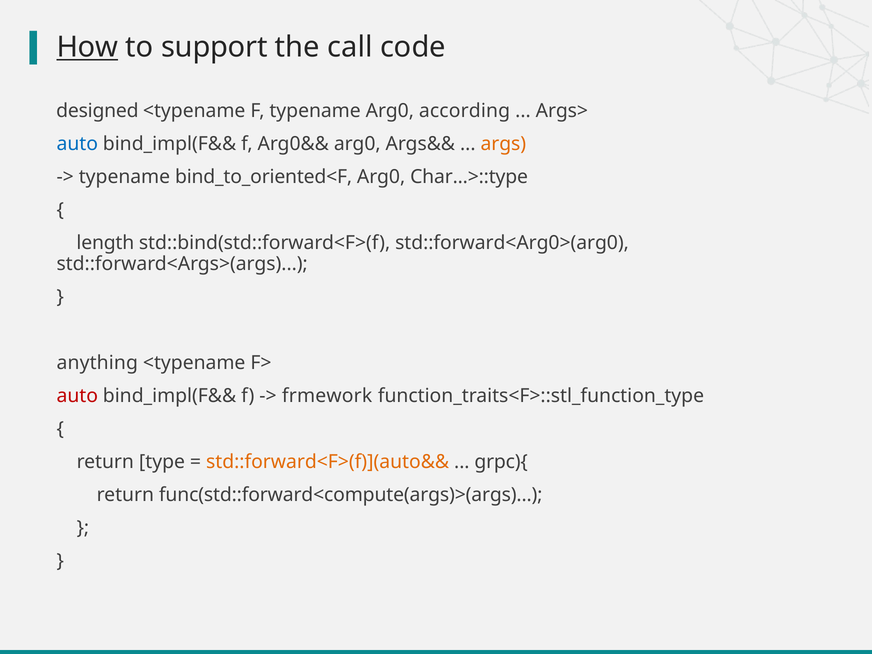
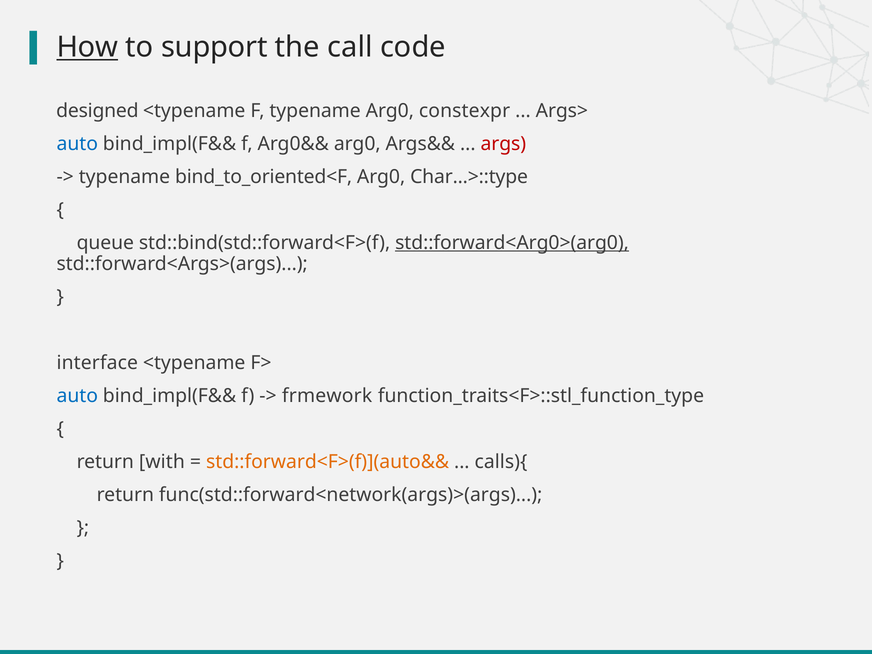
according: according -> constexpr (465, 111)
args colour: orange -> red (503, 144)
length: length -> queue (105, 243)
std::forward<Arg0>(arg0 underline: none -> present (512, 243)
anything: anything -> interface (97, 363)
auto colour: red -> blue (77, 396)
type: type -> with (162, 462)
grpc){: grpc){ -> calls){ (501, 462)
func(std::forward<compute(args)>(args: func(std::forward<compute(args)>(args -> func(std::forward<network(args)>(args (351, 495)
